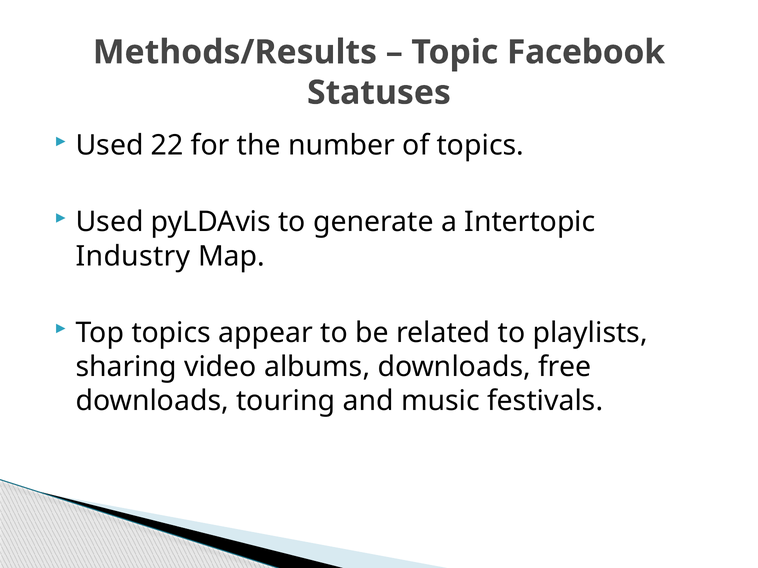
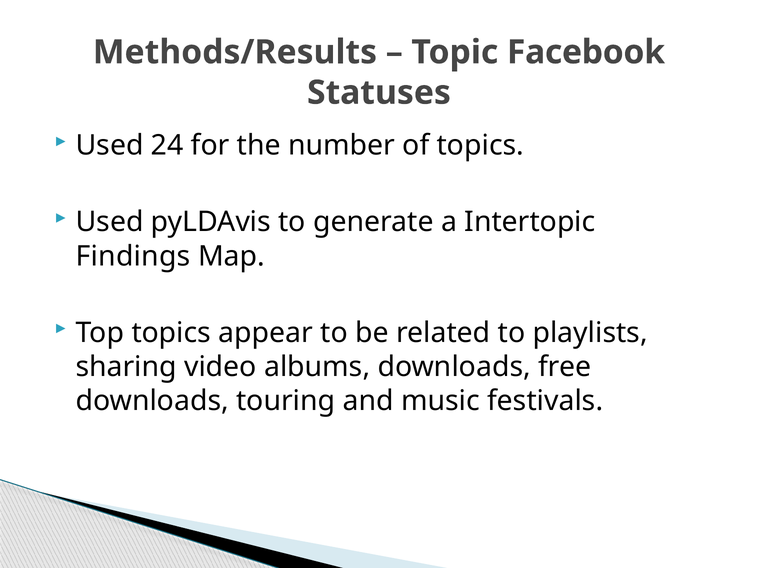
22: 22 -> 24 (167, 146)
Industry: Industry -> Findings (133, 256)
